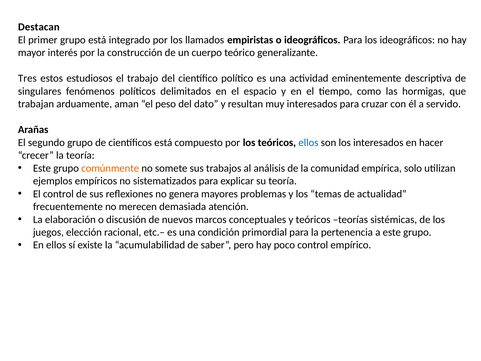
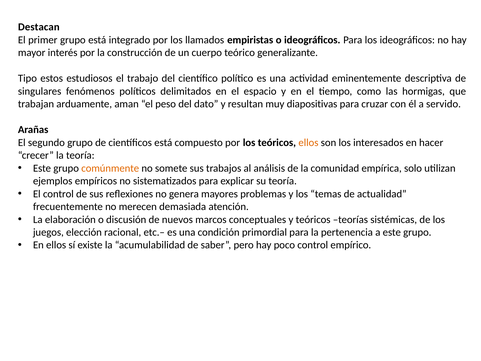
Tres: Tres -> Tipo (27, 78)
muy interesados: interesados -> diapositivas (312, 104)
ellos colour: blue -> orange (308, 142)
